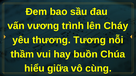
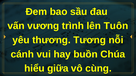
Cháy: Cháy -> Tuôn (116, 26)
thầm: thầm -> cánh (22, 55)
